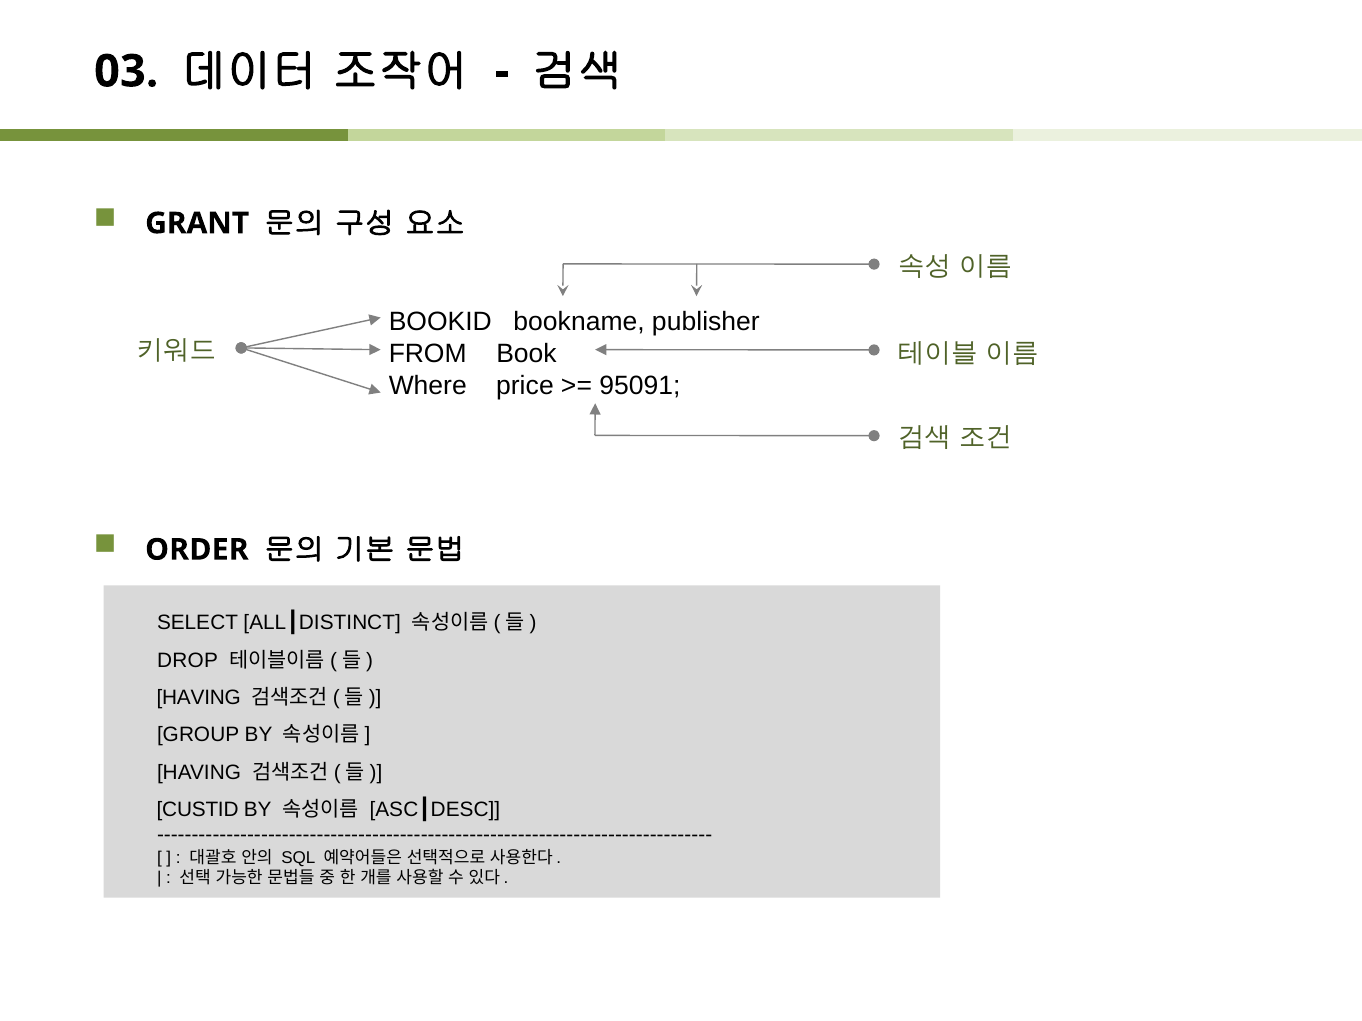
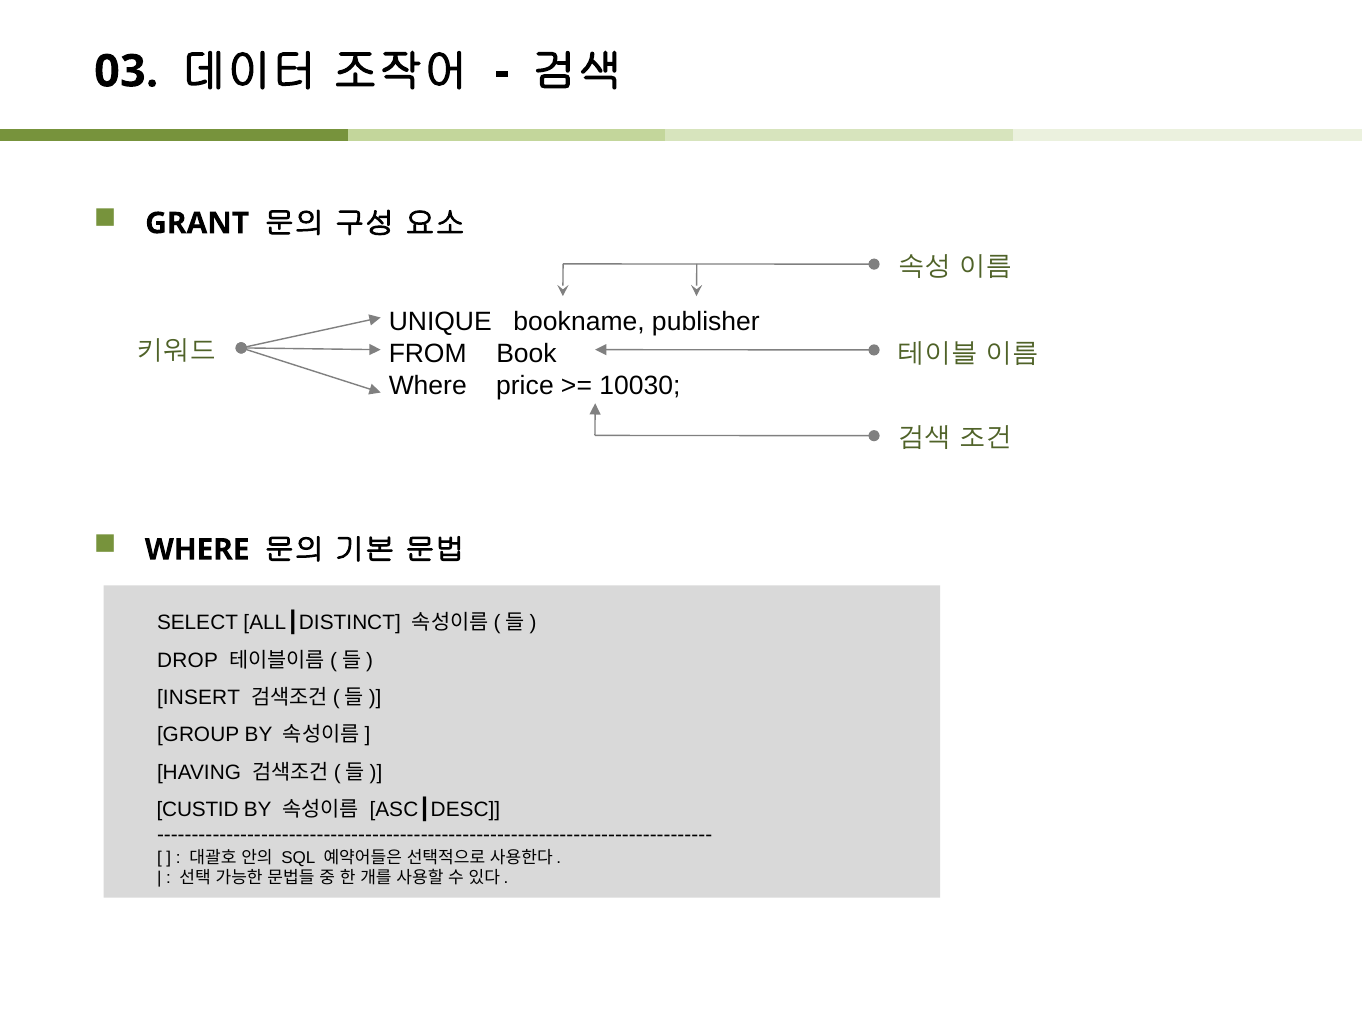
BOOKID: BOOKID -> UNIQUE (440, 322)
95091: 95091 -> 10030 (640, 386)
ORDER: ORDER -> WHERE (197, 550)
HAVING: HAVING -> INSERT (199, 698)
